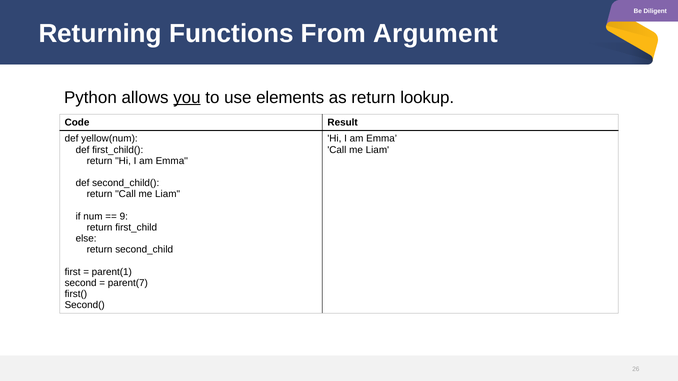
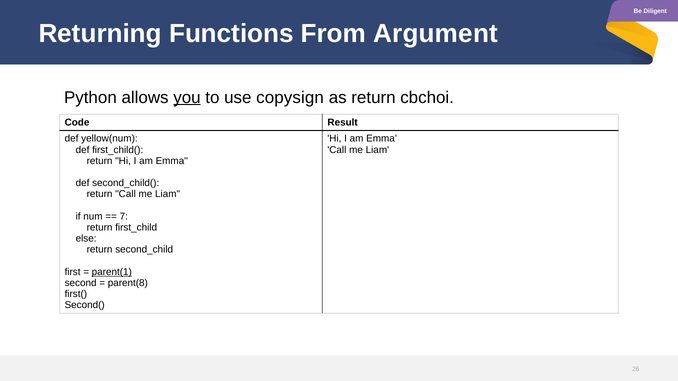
elements: elements -> copysign (290, 98)
lookup: lookup -> cbchoi (427, 98)
9: 9 -> 7 (124, 217)
parent(1 underline: none -> present (112, 272)
parent(7: parent(7 -> parent(8 (128, 283)
